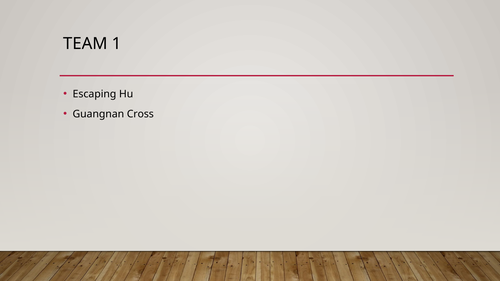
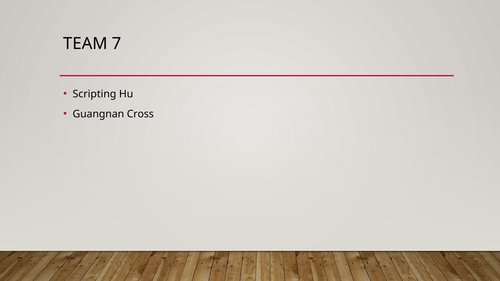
1: 1 -> 7 (117, 44)
Escaping: Escaping -> Scripting (94, 94)
